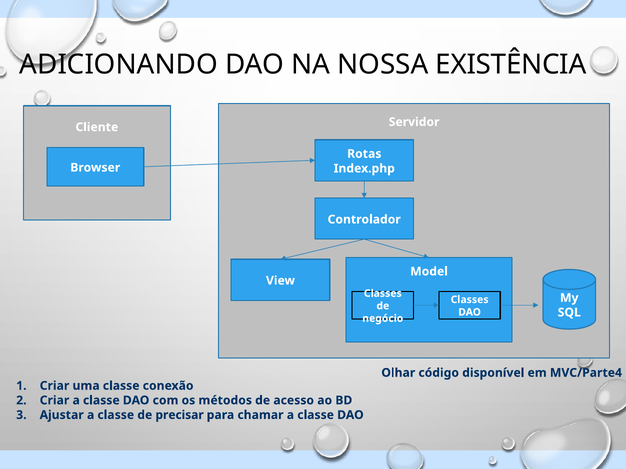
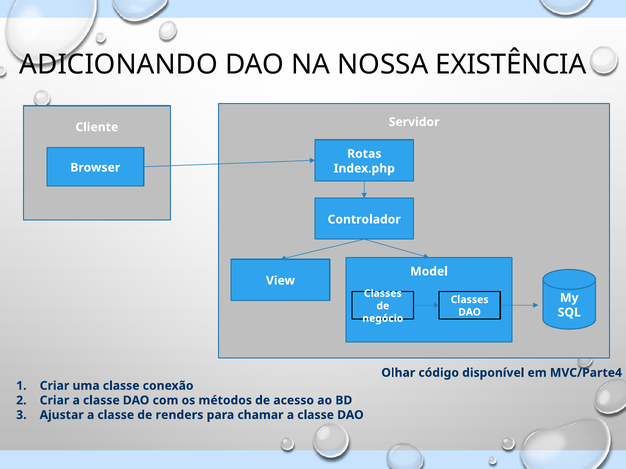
precisar: precisar -> renders (179, 415)
